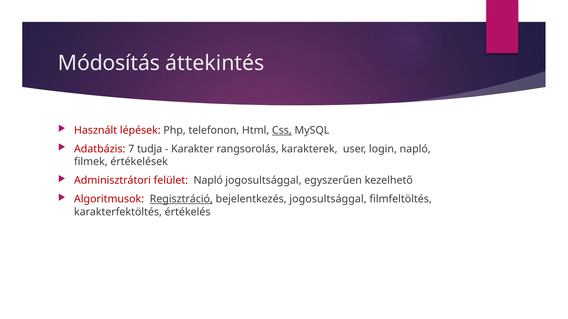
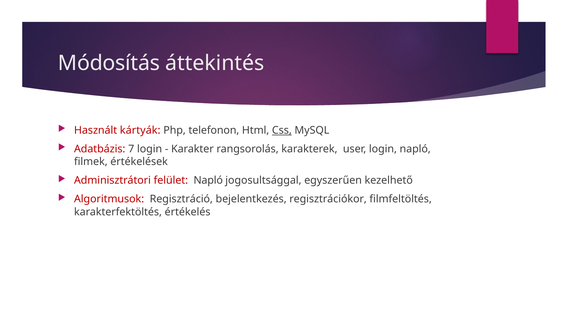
lépések: lépések -> kártyák (140, 131)
7 tudja: tudja -> login (150, 149)
Regisztráció underline: present -> none (181, 199)
bejelentkezés jogosultsággal: jogosultsággal -> regisztrációkor (328, 199)
